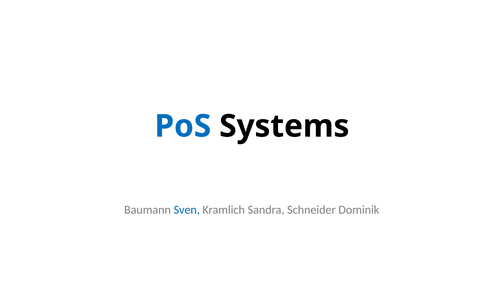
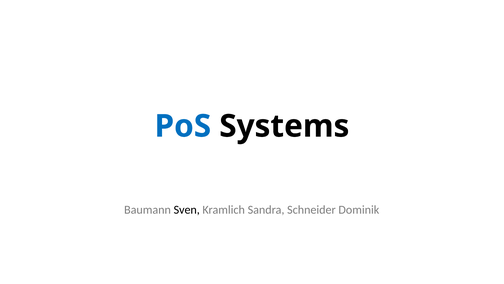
Sven colour: blue -> black (187, 209)
